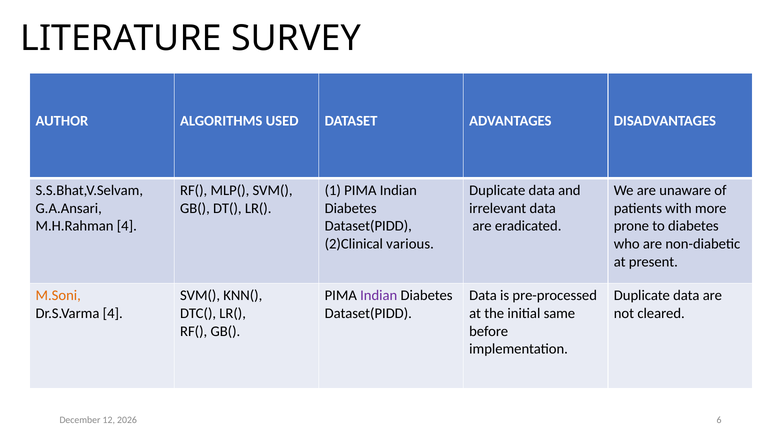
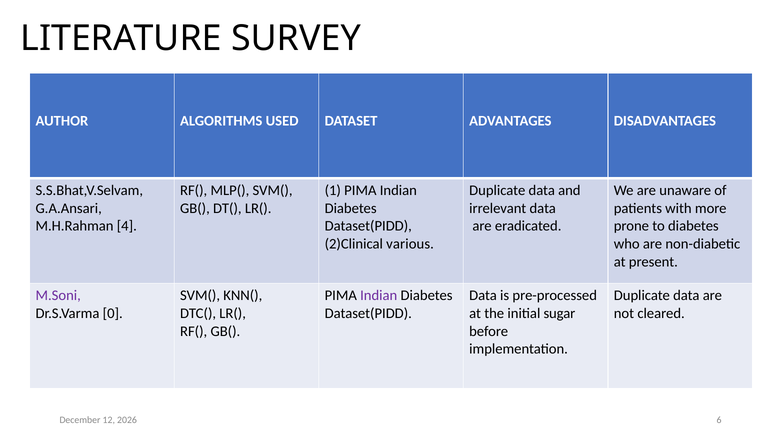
M.Soni colour: orange -> purple (58, 295)
Dr.S.Varma 4: 4 -> 0 (113, 313)
same: same -> sugar (559, 313)
